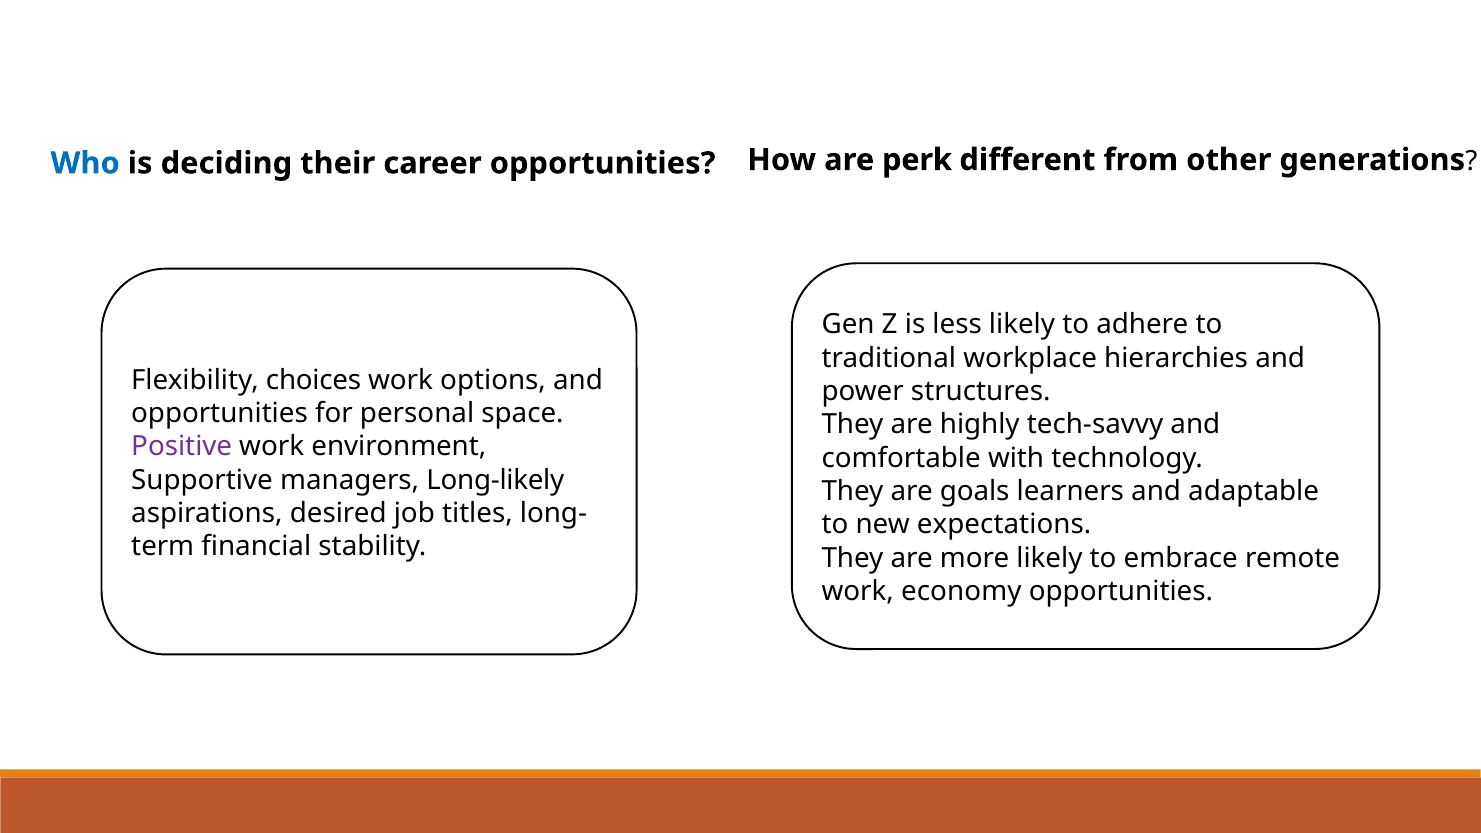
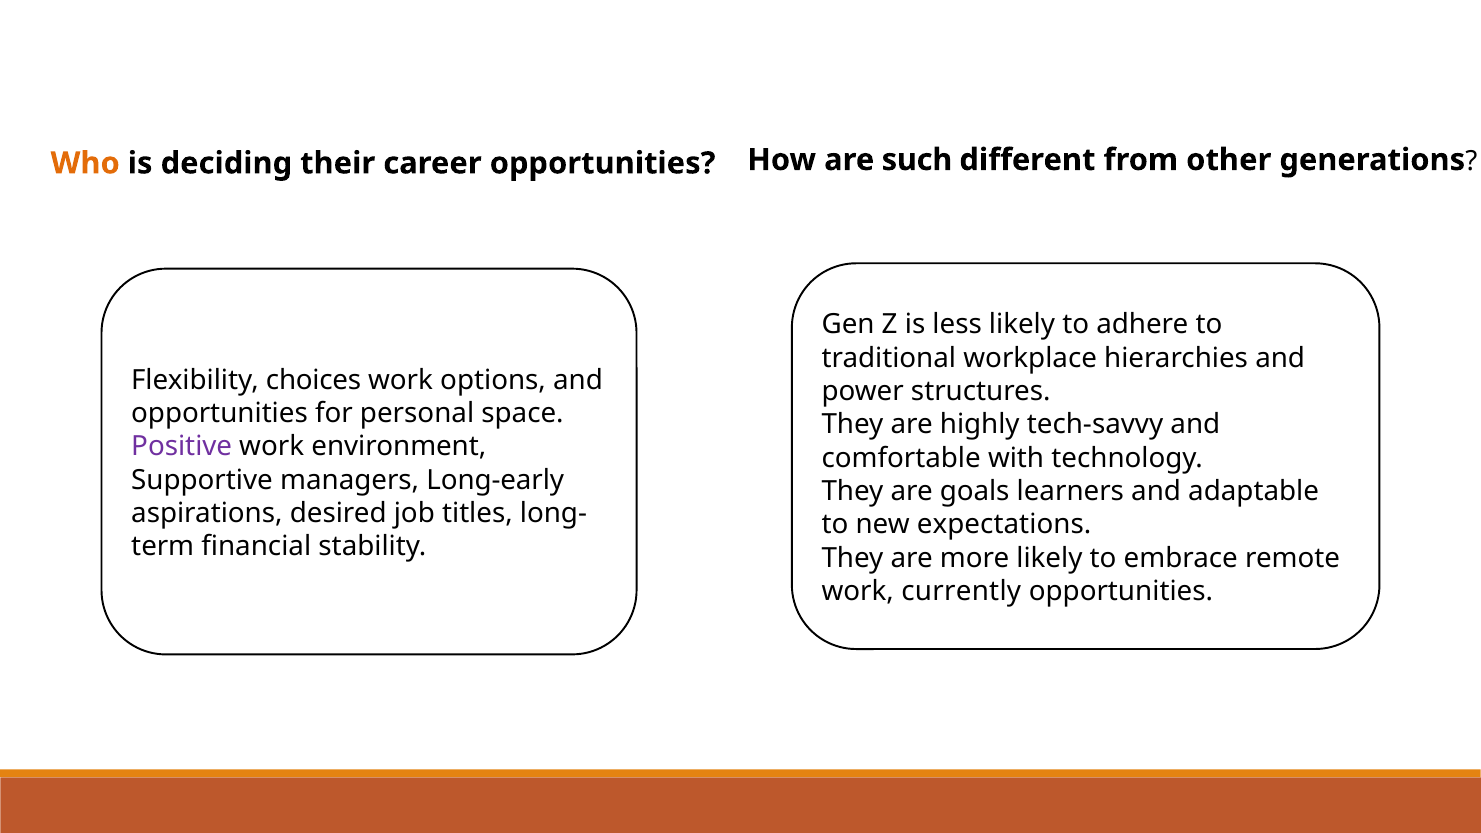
perk: perk -> such (917, 160)
Who colour: blue -> orange (85, 163)
Long-likely: Long-likely -> Long-early (495, 480)
economy: economy -> currently (961, 591)
